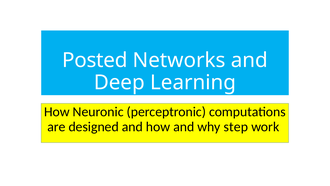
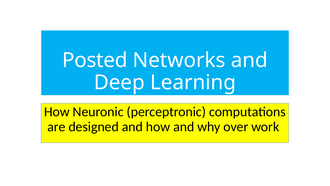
step: step -> over (236, 127)
